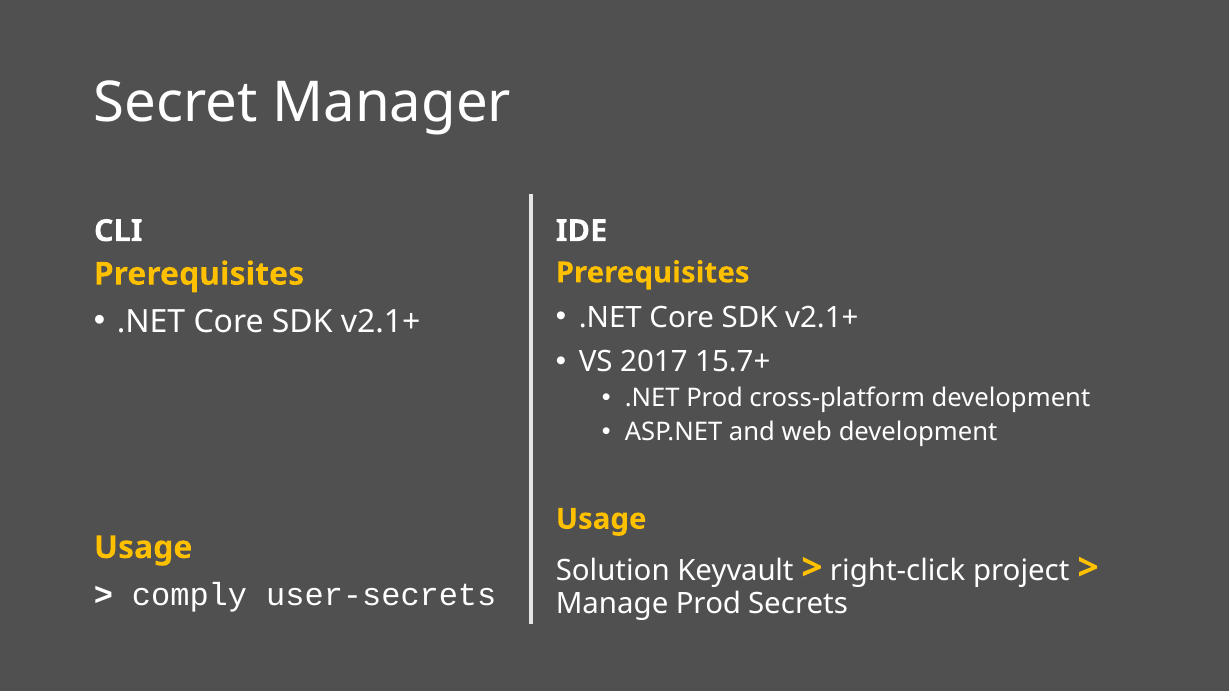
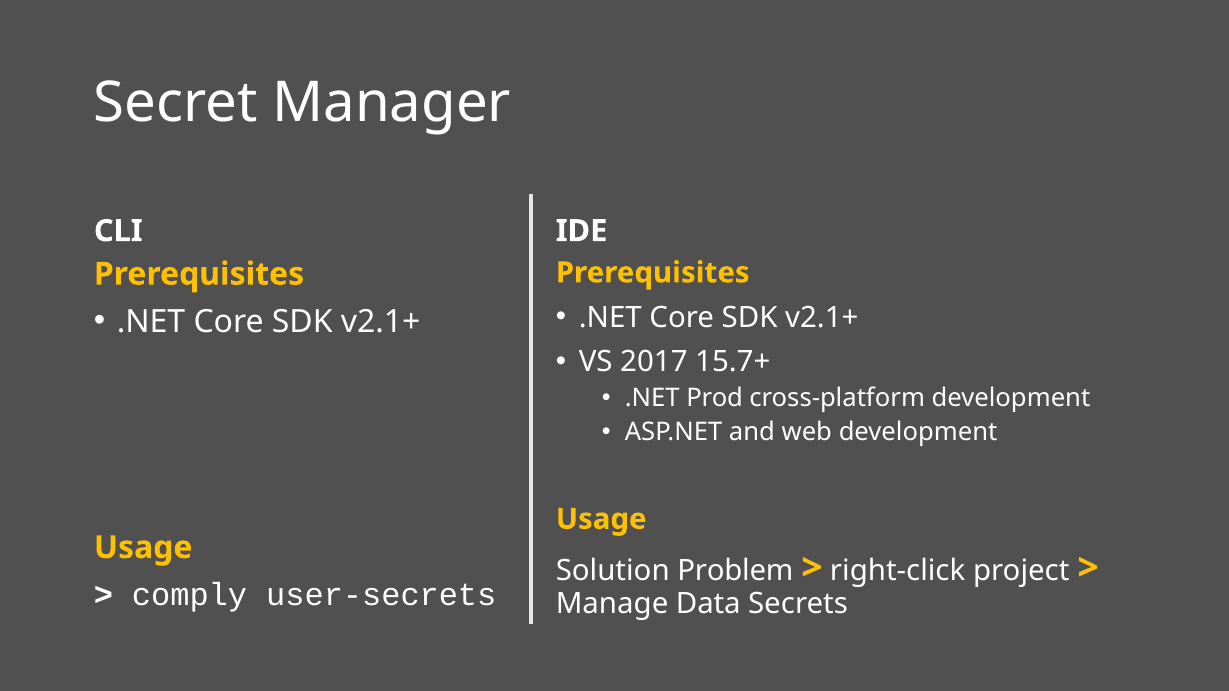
Keyvault: Keyvault -> Problem (735, 571)
Manage Prod: Prod -> Data (708, 604)
